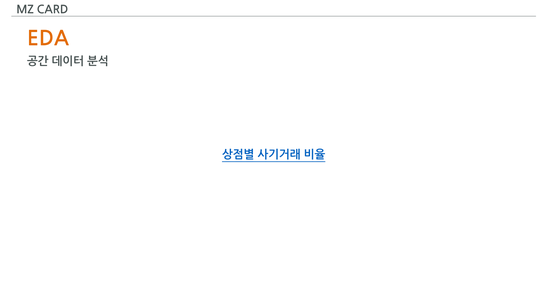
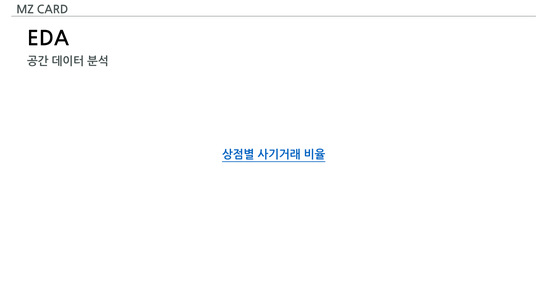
EDA colour: orange -> black (48, 39)
